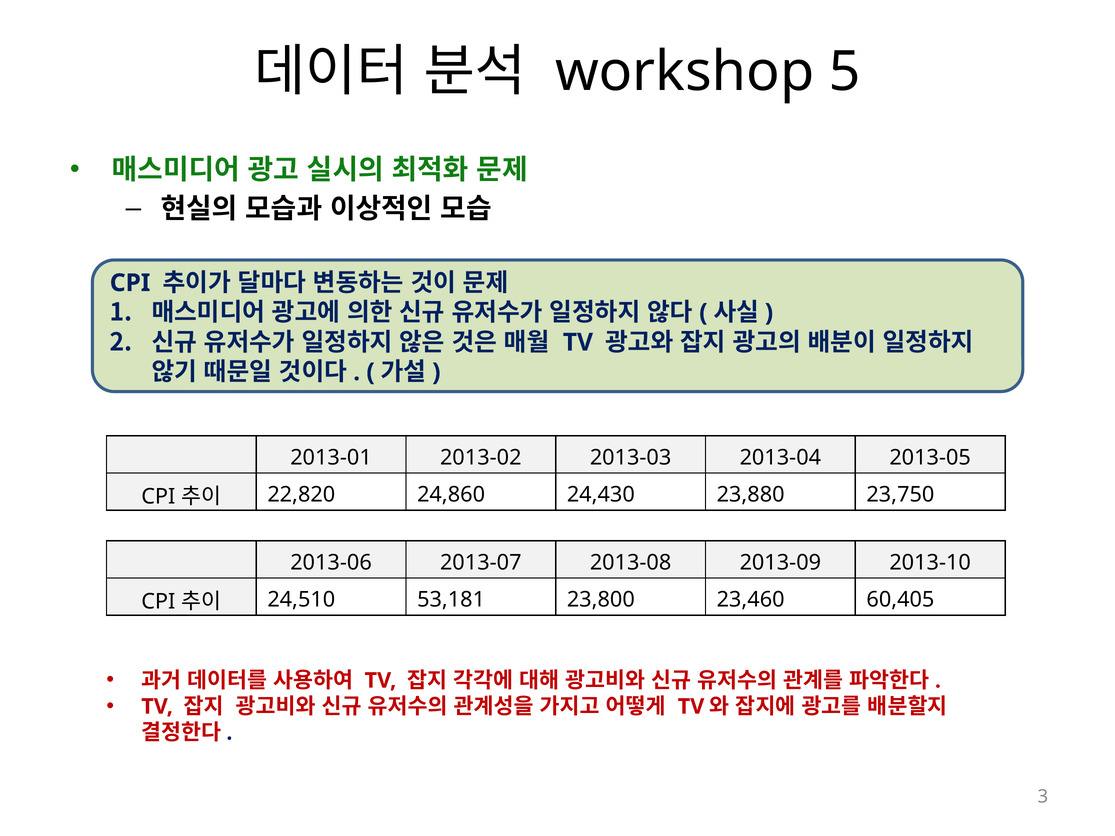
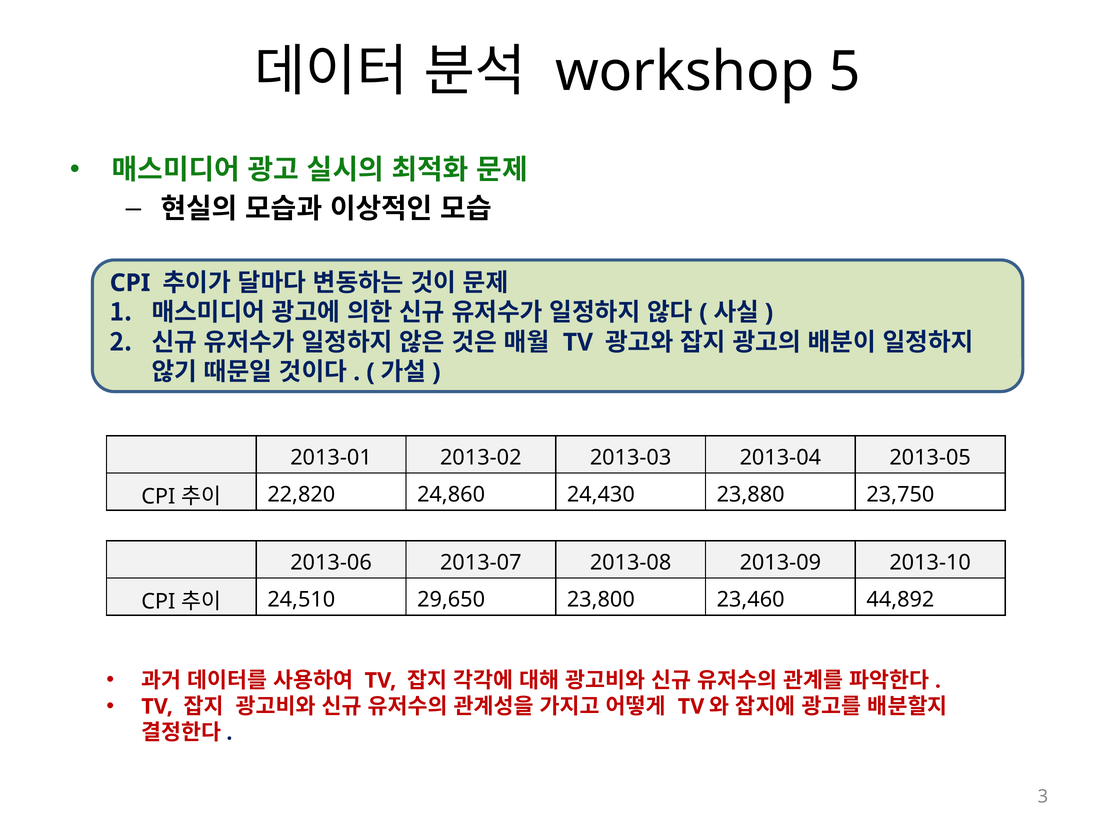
53,181: 53,181 -> 29,650 (451, 600)
60,405: 60,405 -> 44,892 (900, 600)
